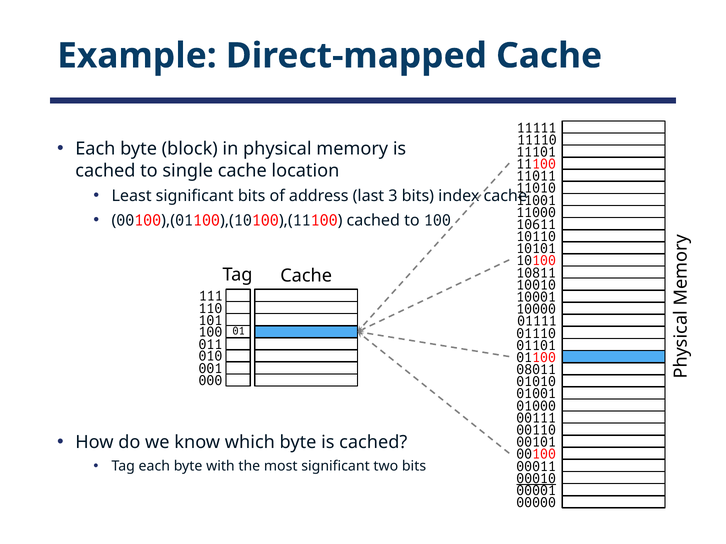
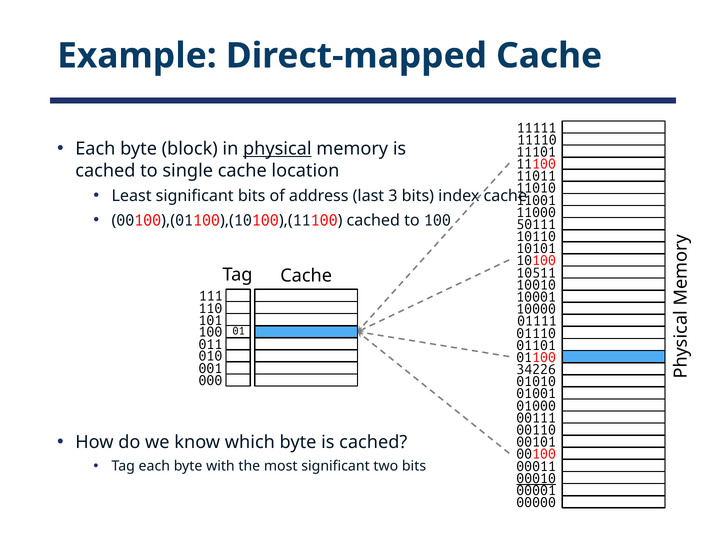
physical underline: none -> present (277, 149)
10611: 10611 -> 50111 (536, 225)
10811: 10811 -> 10511 (536, 273)
08011: 08011 -> 34226 (536, 370)
